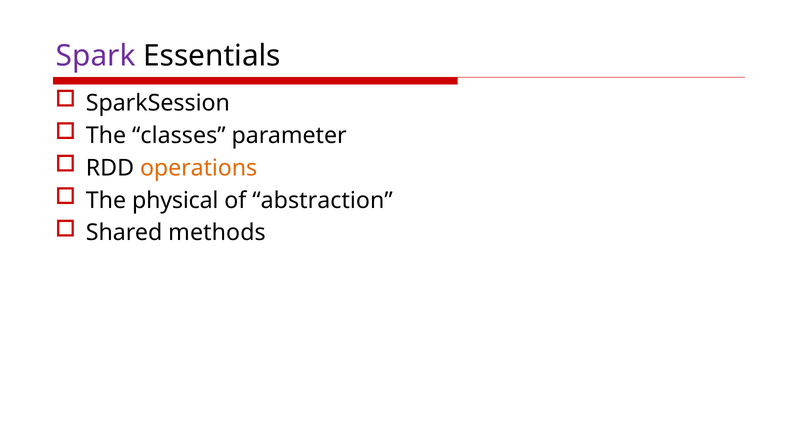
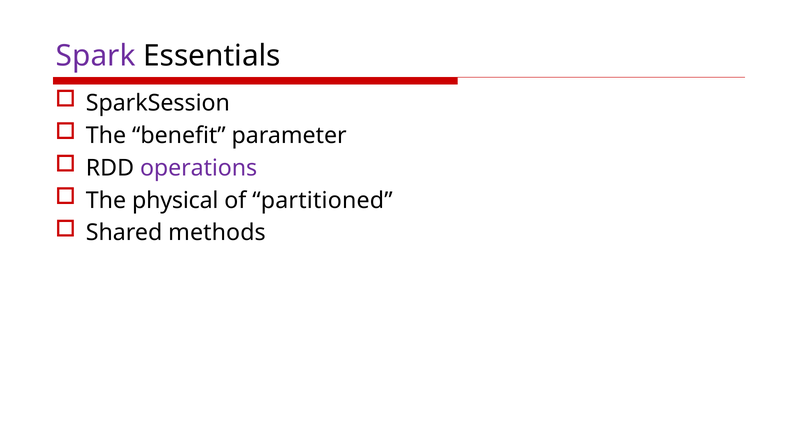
classes: classes -> benefit (179, 135)
operations colour: orange -> purple (199, 168)
abstraction: abstraction -> partitioned (322, 200)
